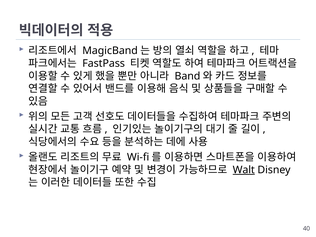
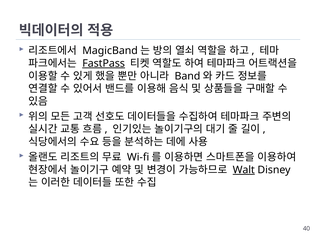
FastPass underline: none -> present (104, 63)
